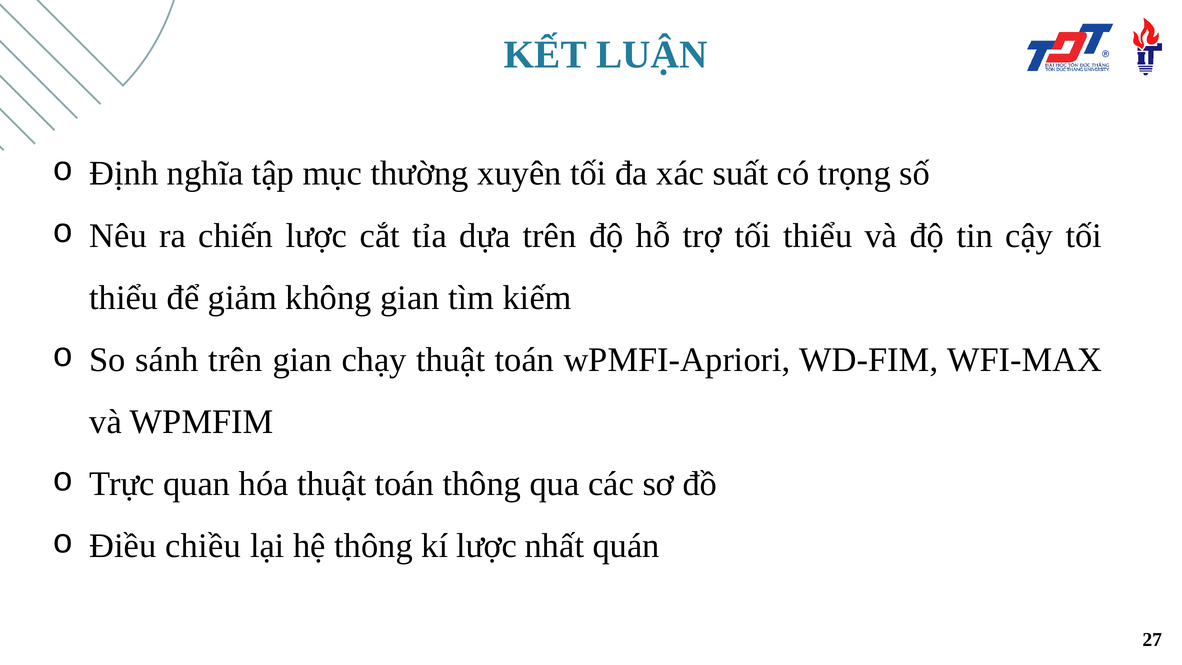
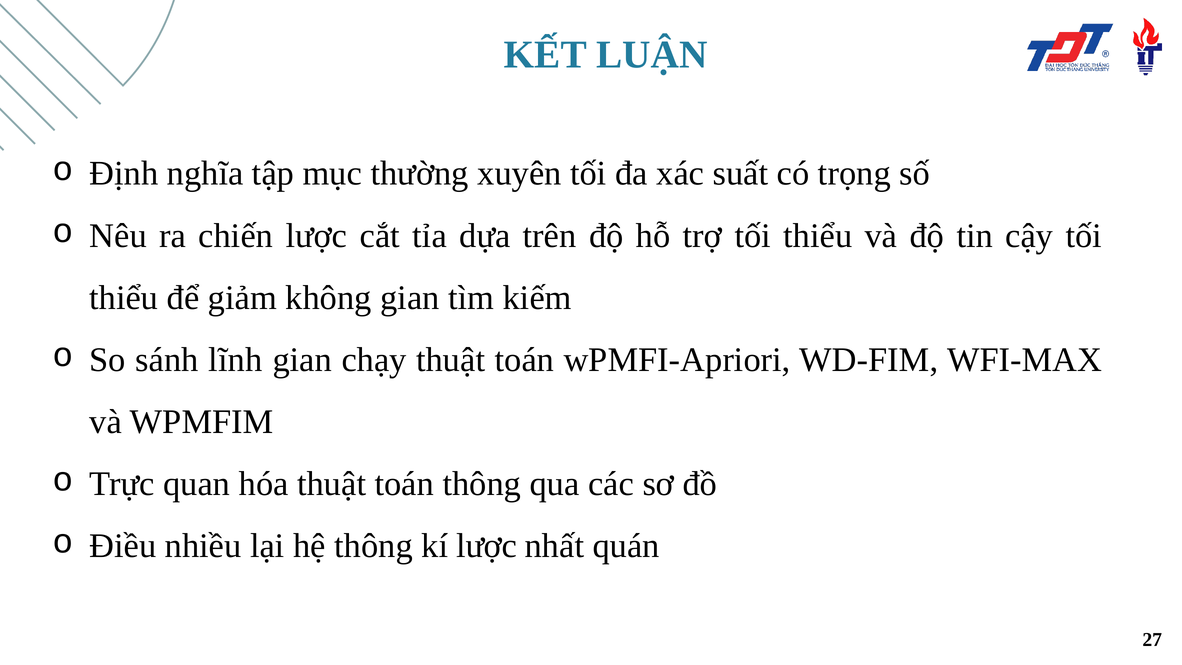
sánh trên: trên -> lĩnh (235, 360)
chiều: chiều -> nhiều (203, 546)
